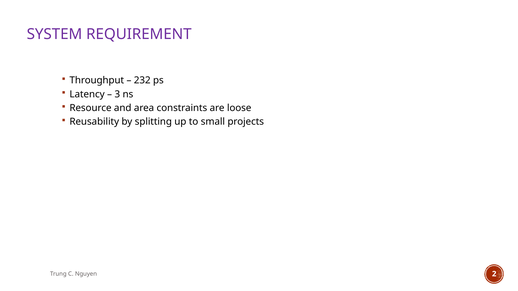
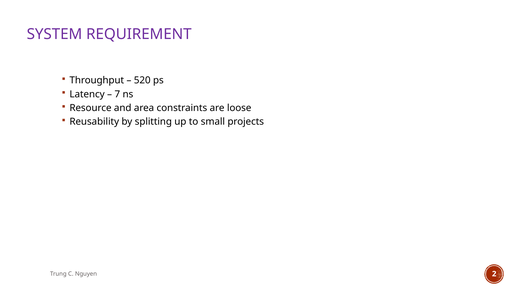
232: 232 -> 520 (142, 81)
3: 3 -> 7 (117, 94)
